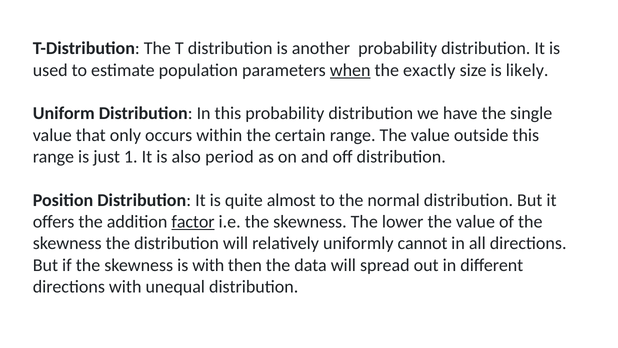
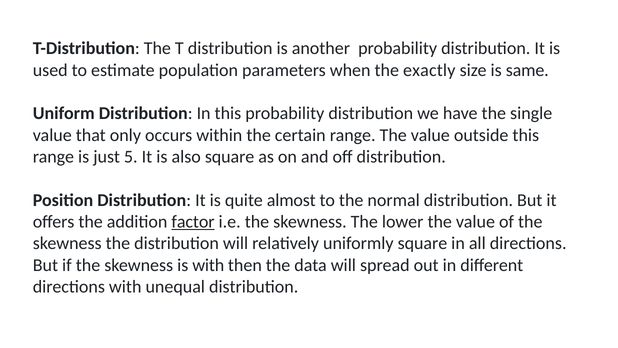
when underline: present -> none (350, 70)
likely: likely -> same (527, 70)
1: 1 -> 5 (131, 157)
also period: period -> square (230, 157)
uniformly cannot: cannot -> square (422, 243)
